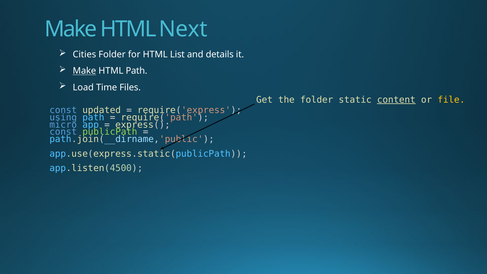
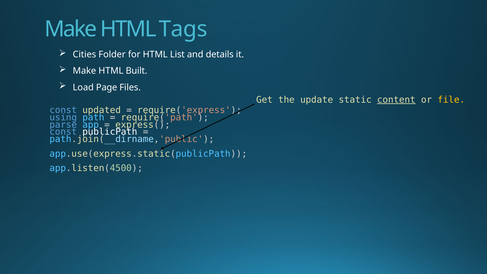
Next: Next -> Tags (183, 29)
Make underline: present -> none (84, 71)
HTML Path: Path -> Built (137, 71)
Time: Time -> Page (107, 87)
the folder: folder -> update (317, 100)
micro: micro -> parse (63, 125)
publicPath colour: light green -> white (110, 132)
